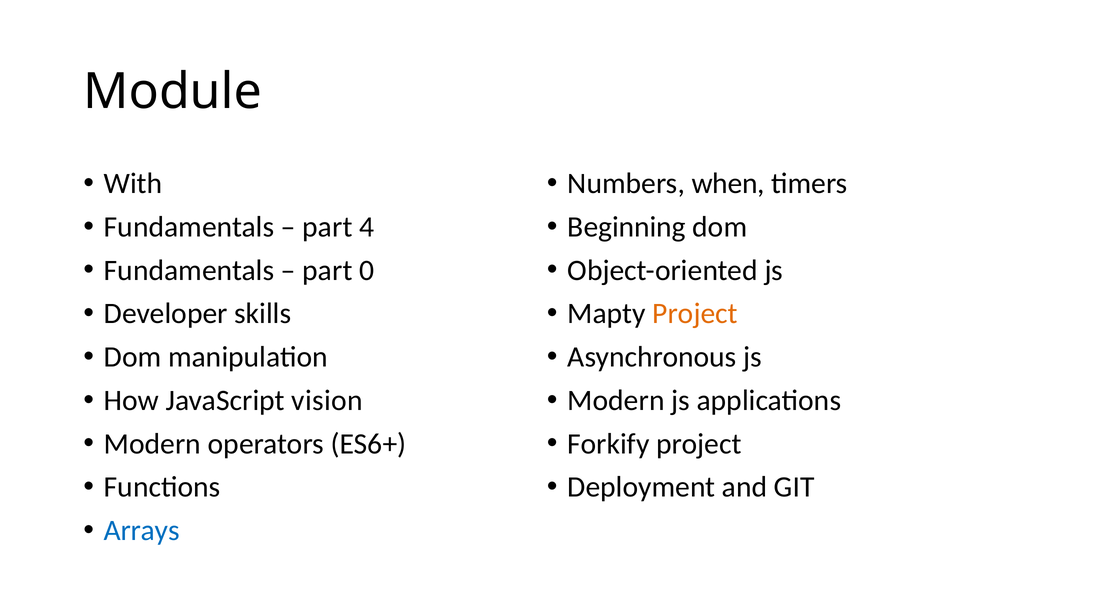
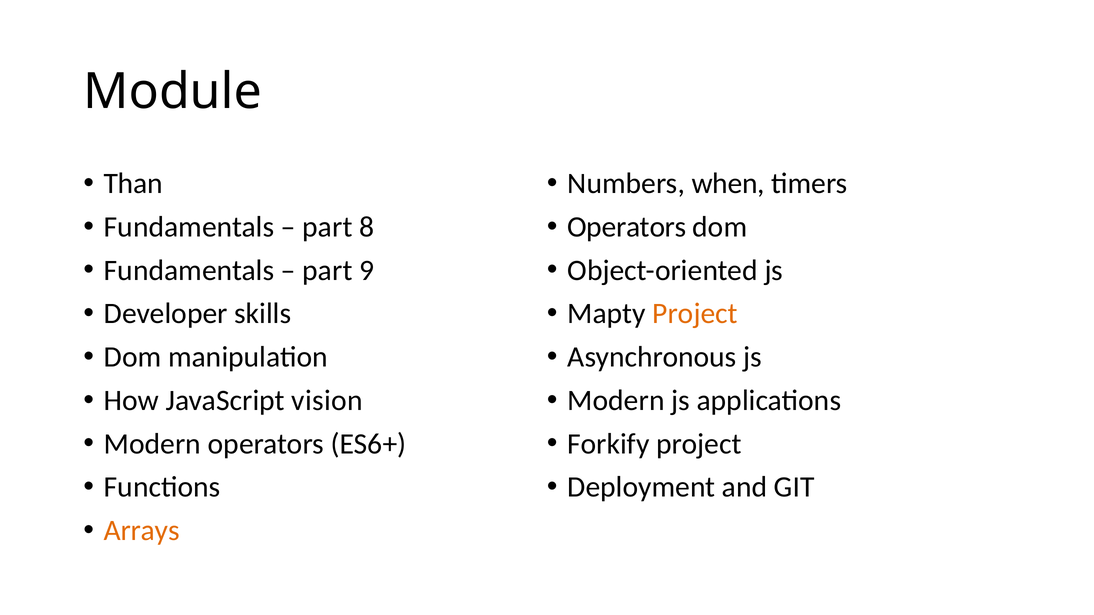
With: With -> Than (133, 184)
4: 4 -> 8 (367, 227)
Beginning: Beginning -> Operators (627, 227)
0: 0 -> 9 (367, 270)
Arrays colour: blue -> orange (142, 531)
